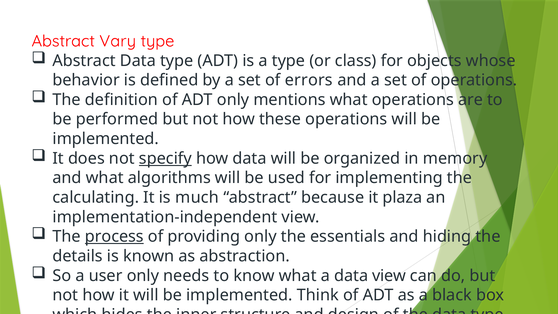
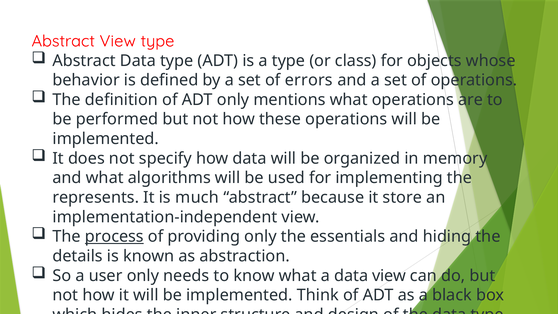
Abstract Vary: Vary -> View (118, 41)
specify underline: present -> none (165, 158)
calculating: calculating -> represents (96, 197)
plaza: plaza -> store (402, 197)
